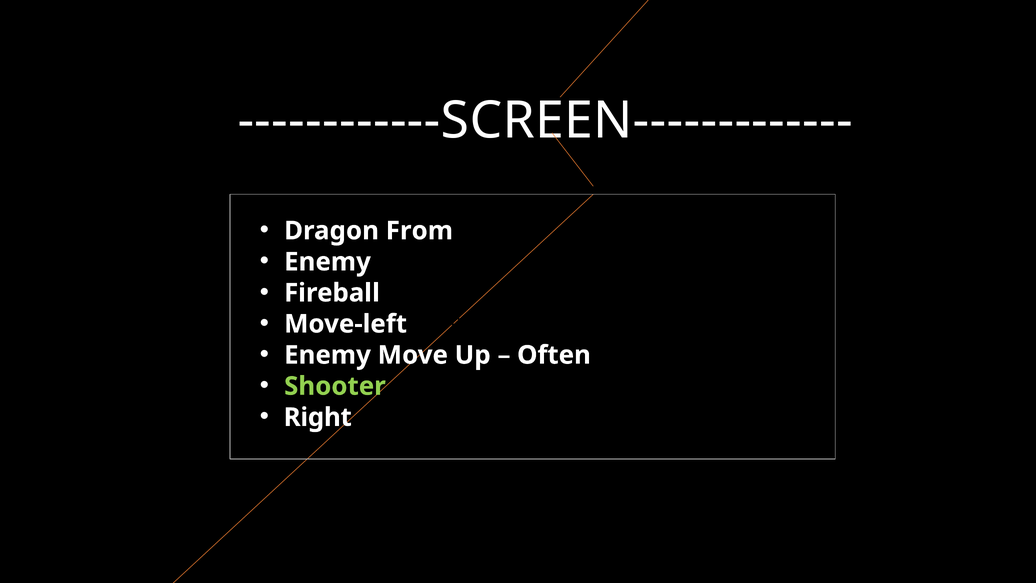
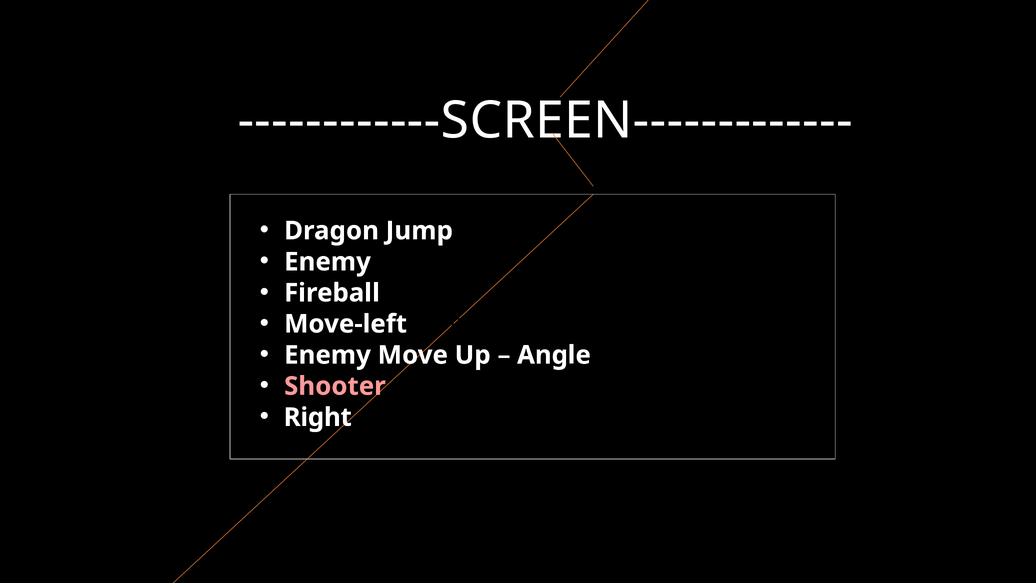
From: From -> Jump (419, 231)
Often: Often -> Angle (554, 355)
Shooter colour: light green -> pink (335, 386)
